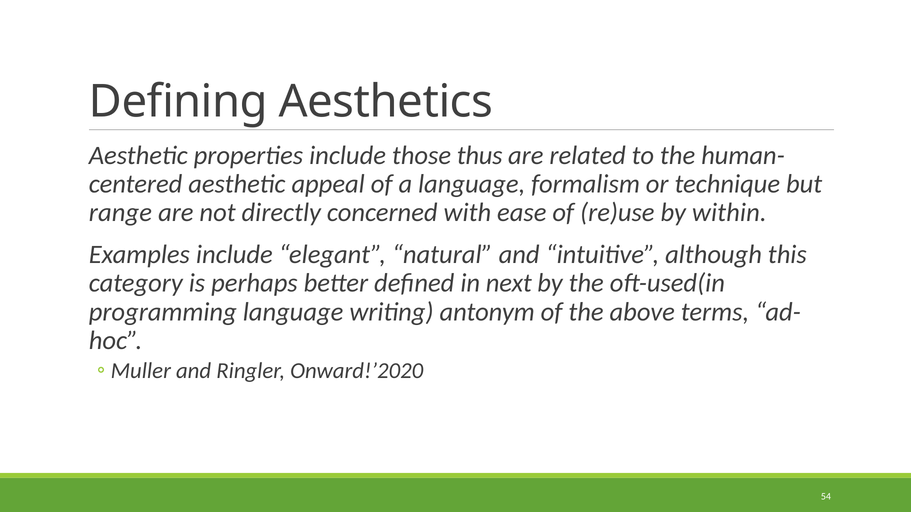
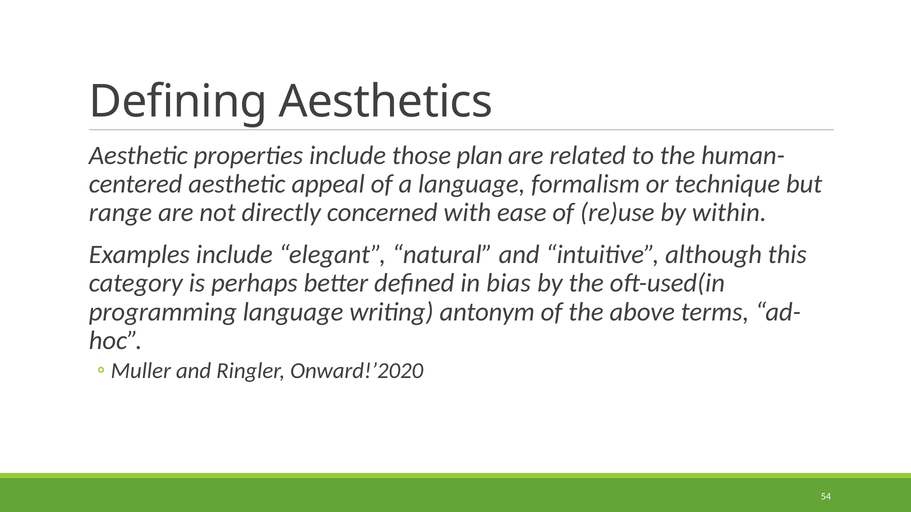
thus: thus -> plan (480, 155)
next: next -> bias (509, 283)
